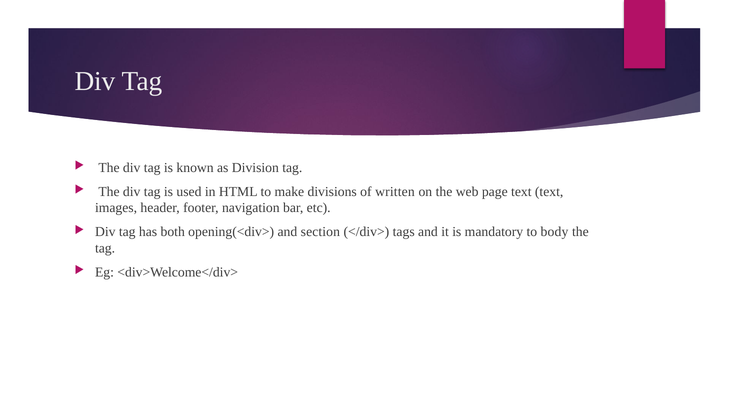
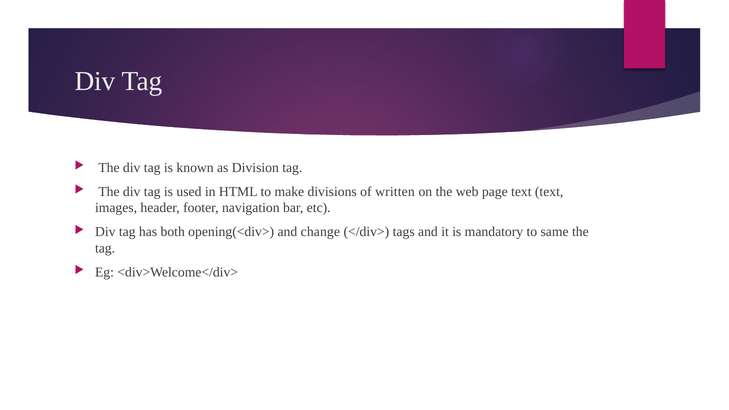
section: section -> change (320, 232)
body: body -> same (555, 232)
